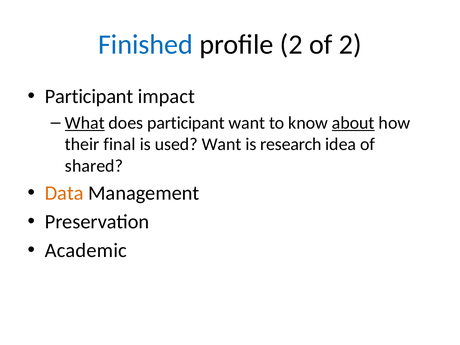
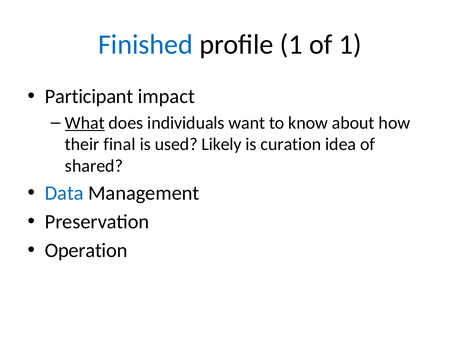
profile 2: 2 -> 1 (291, 45)
of 2: 2 -> 1 (350, 45)
does participant: participant -> individuals (186, 123)
about underline: present -> none (353, 123)
used Want: Want -> Likely (222, 144)
research: research -> curation (291, 144)
Data colour: orange -> blue (64, 193)
Academic: Academic -> Operation (86, 250)
